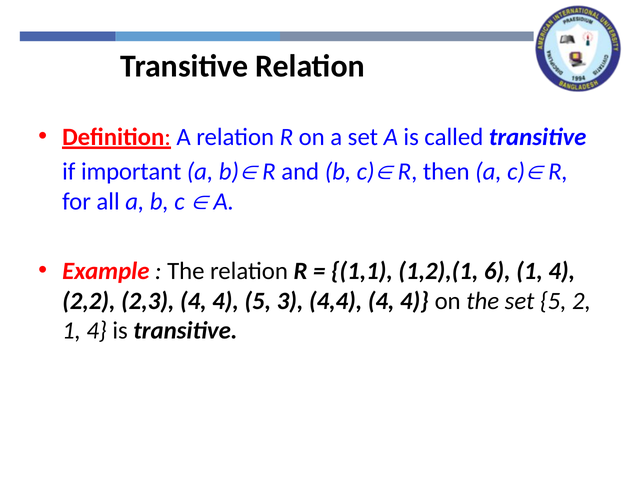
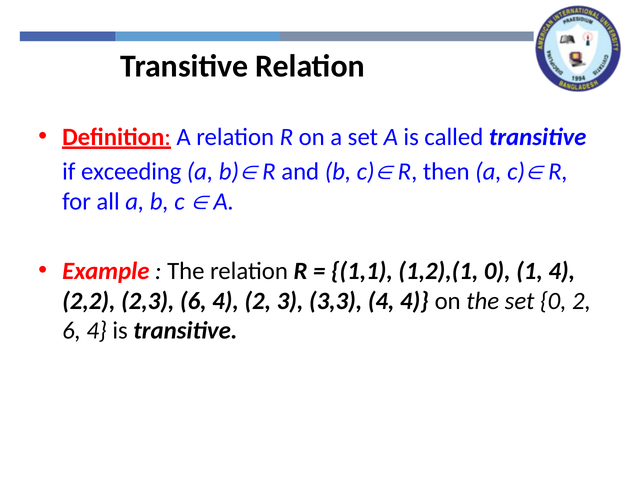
important: important -> exceeding (131, 172)
1,2),(1 6: 6 -> 0 (497, 271)
2,3 4: 4 -> 6 (193, 301)
4 5: 5 -> 2 (258, 301)
4,4: 4,4 -> 3,3 (336, 301)
set 5: 5 -> 0 (553, 301)
1: 1 -> 6 (72, 330)
